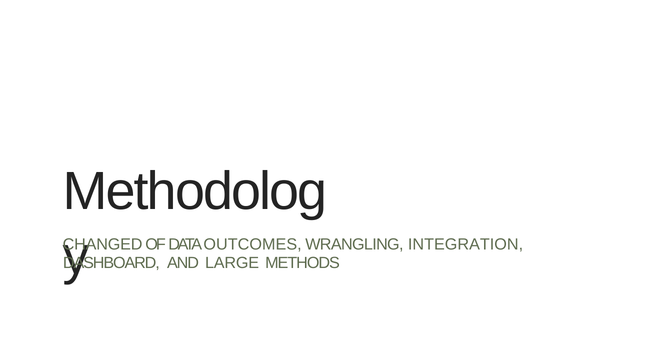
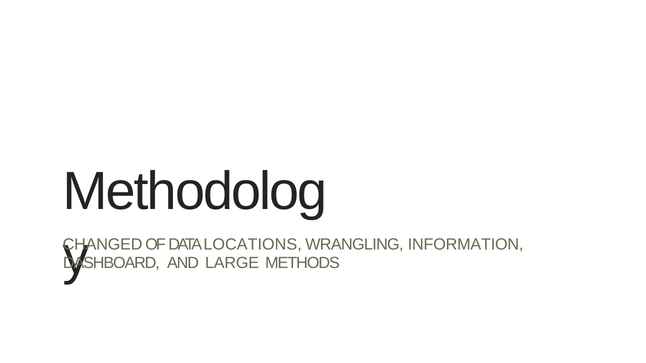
OUTCOMES: OUTCOMES -> LOCATIONS (253, 245)
INTEGRATION: INTEGRATION -> INFORMATION (466, 245)
